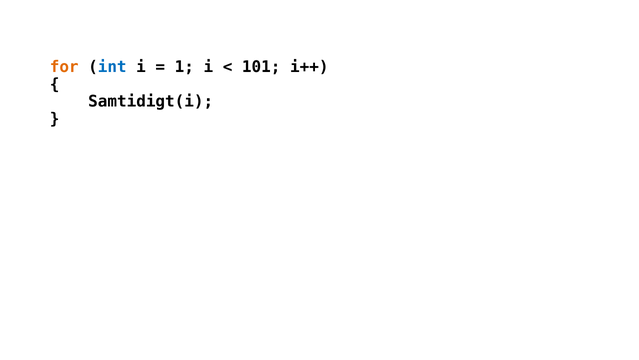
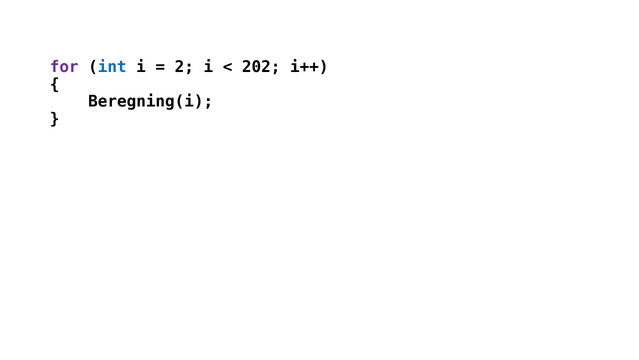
for colour: orange -> purple (64, 67)
1: 1 -> 2 (184, 67)
101: 101 -> 202 (261, 67)
Samtidigt(i: Samtidigt(i -> Beregning(i (151, 102)
